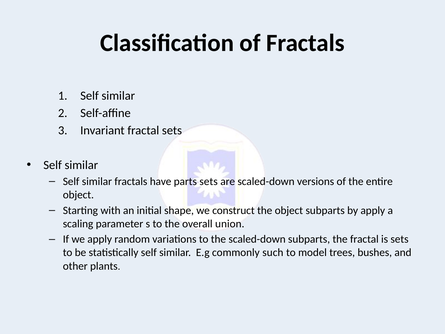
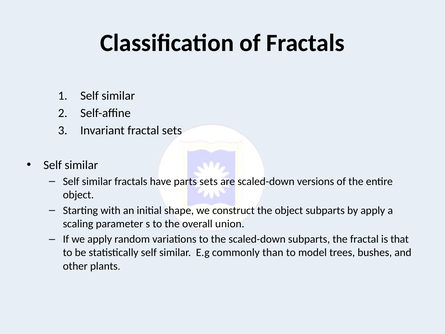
is sets: sets -> that (400, 239)
such: such -> than (273, 252)
